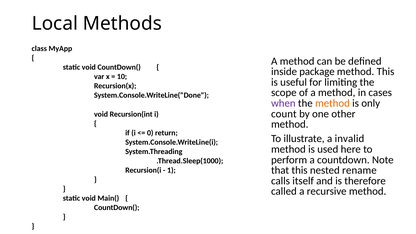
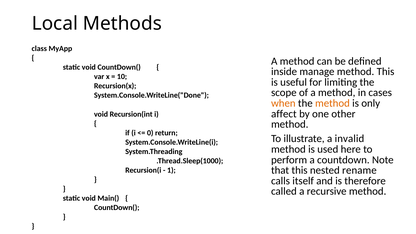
package: package -> manage (317, 72)
when colour: purple -> orange (283, 103)
count: count -> affect (284, 114)
